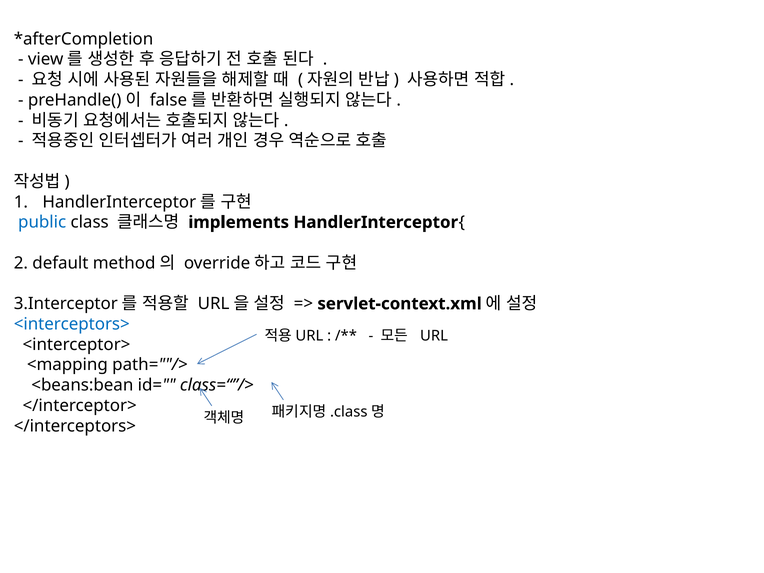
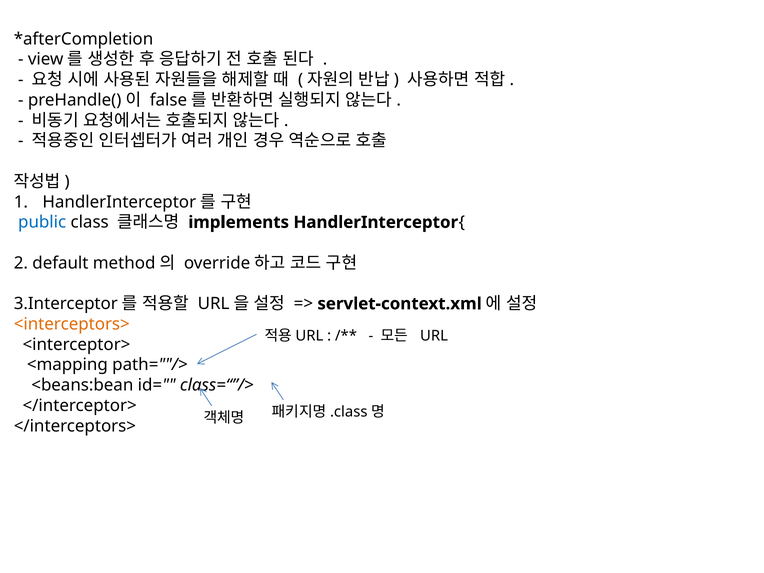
<interceptors> colour: blue -> orange (72, 324)
